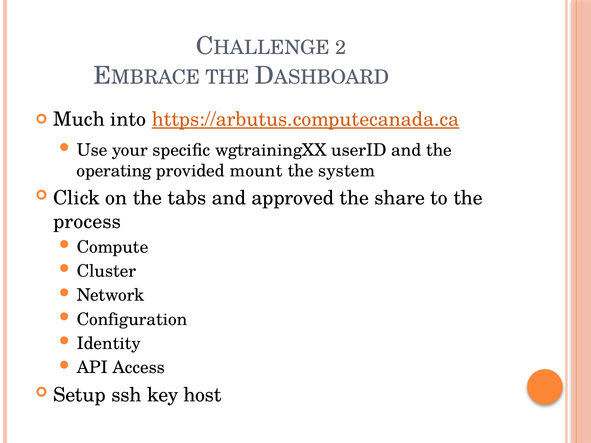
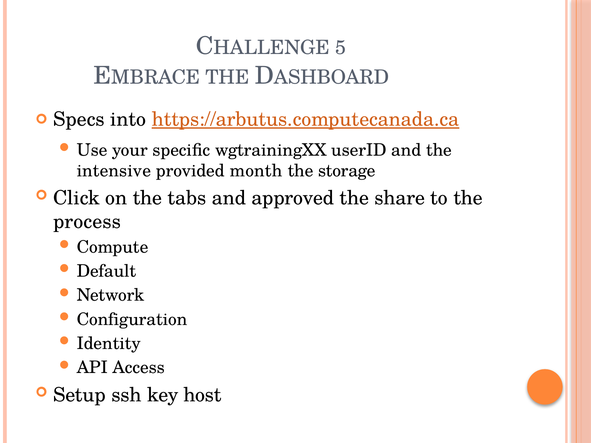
2: 2 -> 5 (341, 48)
Much: Much -> Specs (79, 120)
operating: operating -> intensive (114, 171)
mount: mount -> month (256, 171)
system: system -> storage (347, 171)
Cluster: Cluster -> Default (107, 271)
